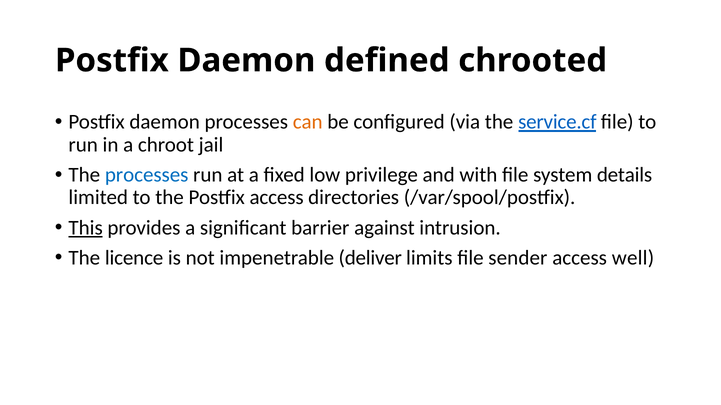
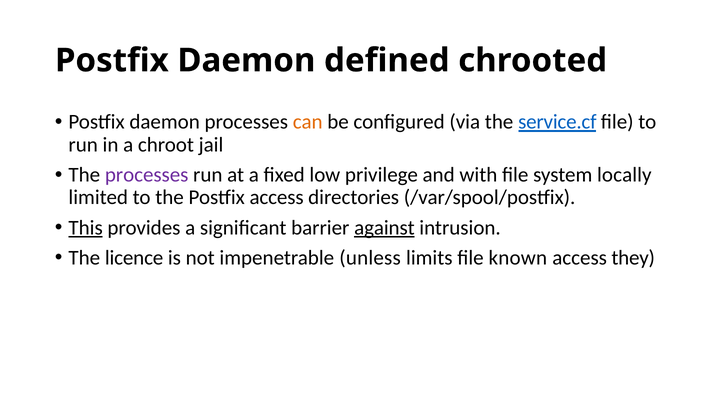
processes colour: blue -> purple (147, 175)
details: details -> locally (624, 175)
against underline: none -> present (384, 228)
deliver: deliver -> unless (370, 258)
sender: sender -> known (518, 258)
well: well -> they (633, 258)
